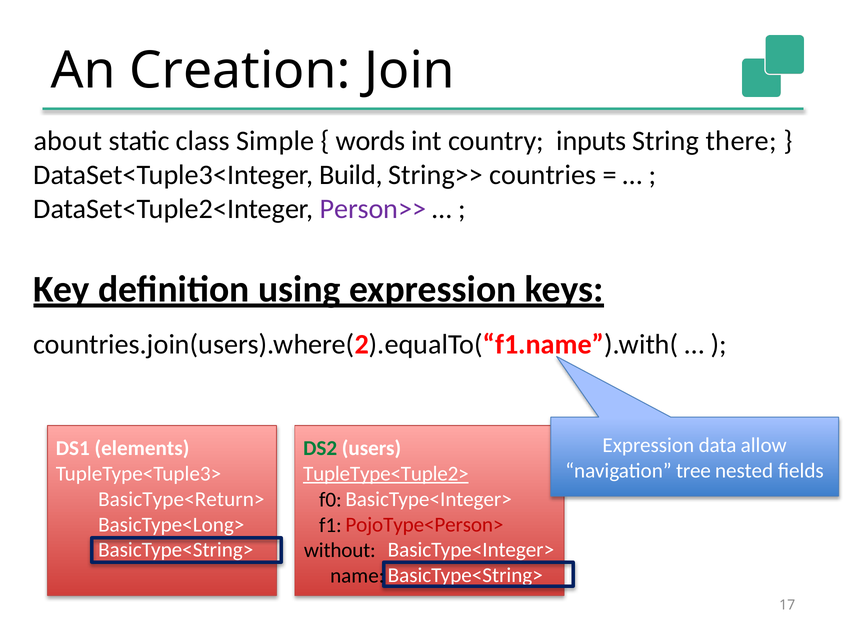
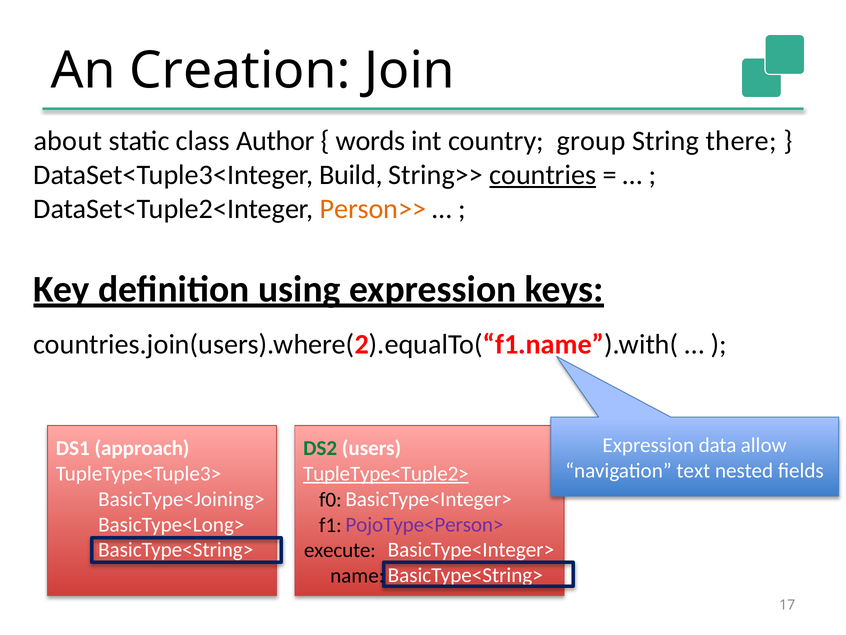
Simple: Simple -> Author (275, 141)
inputs: inputs -> group (591, 141)
countries underline: none -> present (543, 175)
Person>> colour: purple -> orange (373, 209)
elements: elements -> approach (142, 448)
tree: tree -> text (693, 470)
BasicType<Return>: BasicType<Return> -> BasicType<Joining> (181, 499)
PojoType<Person> colour: red -> purple (424, 524)
without: without -> execute (340, 550)
